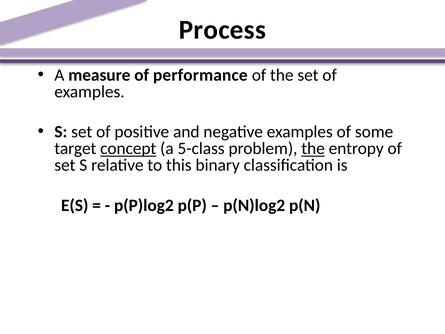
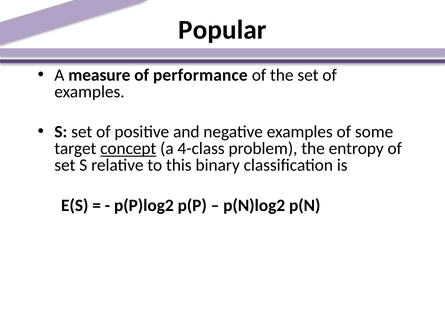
Process: Process -> Popular (222, 30)
5-class: 5-class -> 4-class (201, 148)
the underline: present -> none (313, 148)
